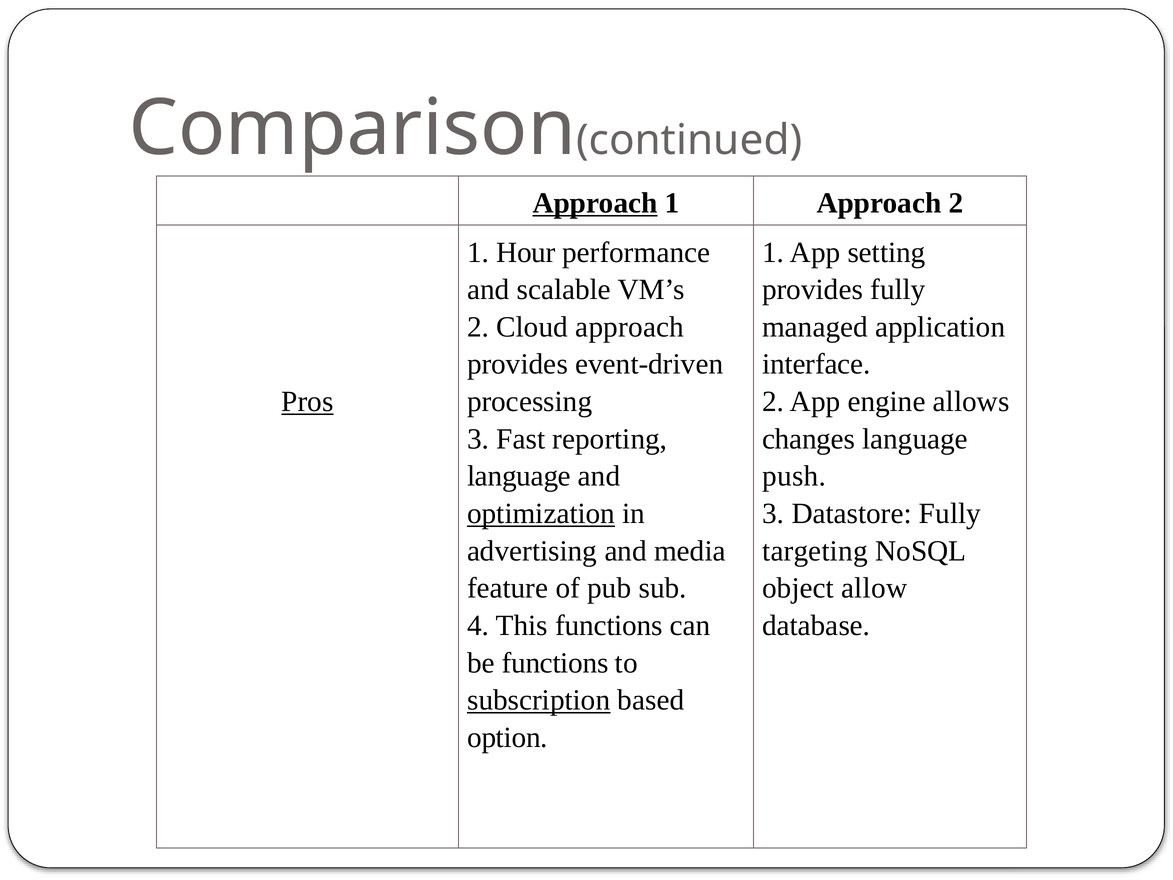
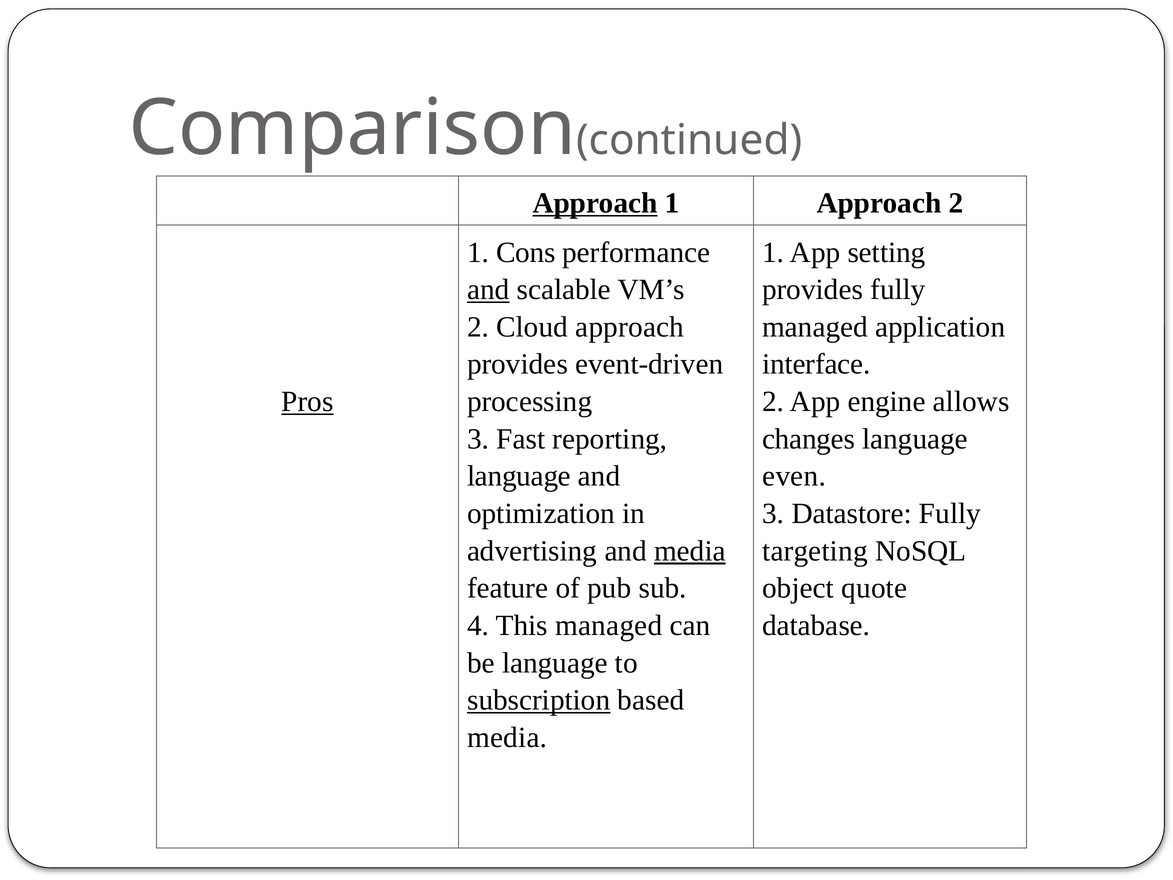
Hour: Hour -> Cons (526, 252)
and underline: none -> present (488, 290)
push: push -> even (794, 476)
optimization underline: present -> none (541, 513)
media underline: none -> present (690, 551)
allow: allow -> quote (874, 588)
This functions: functions -> managed (609, 625)
be functions: functions -> language (555, 663)
option: option -> media (507, 737)
